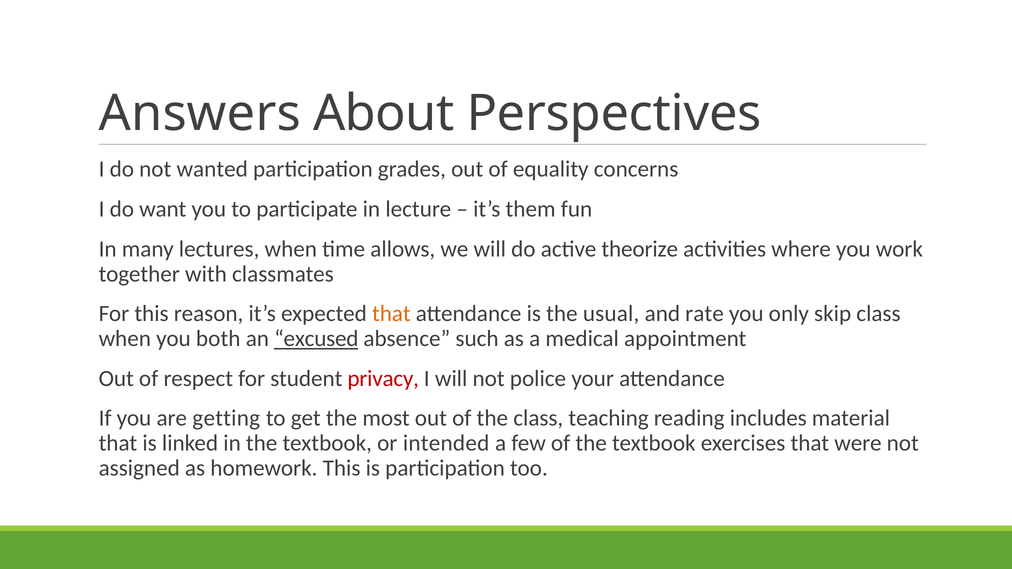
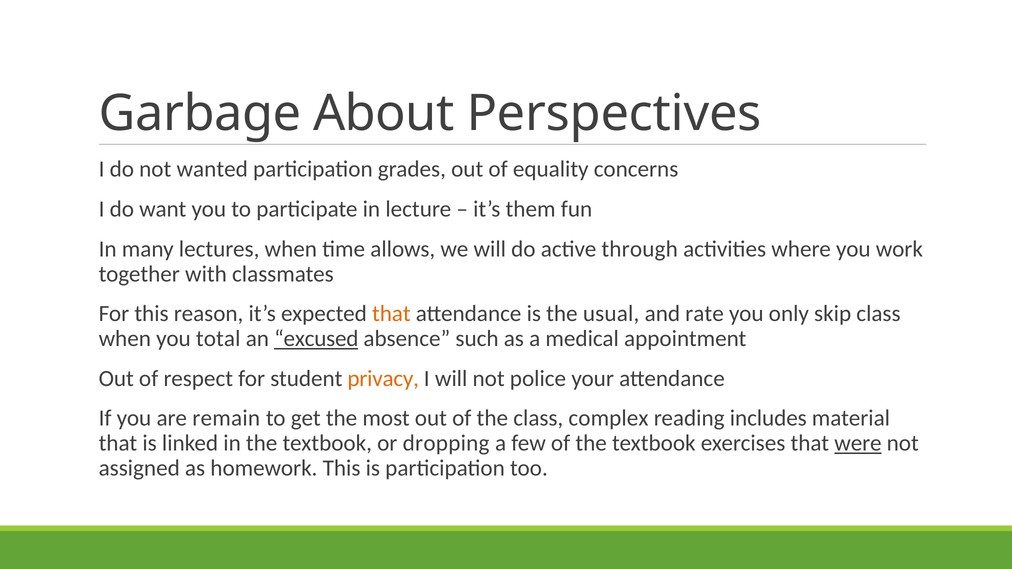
Answers: Answers -> Garbage (200, 113)
theorize: theorize -> through (640, 249)
both: both -> total (218, 339)
privacy colour: red -> orange (383, 379)
getting: getting -> remain (226, 418)
teaching: teaching -> complex (608, 418)
intended: intended -> dropping (446, 444)
were underline: none -> present (858, 444)
